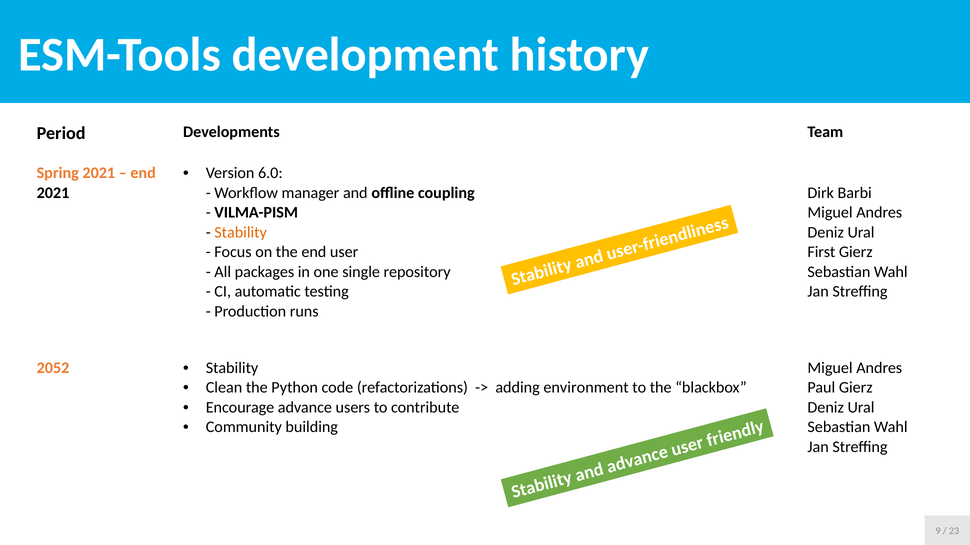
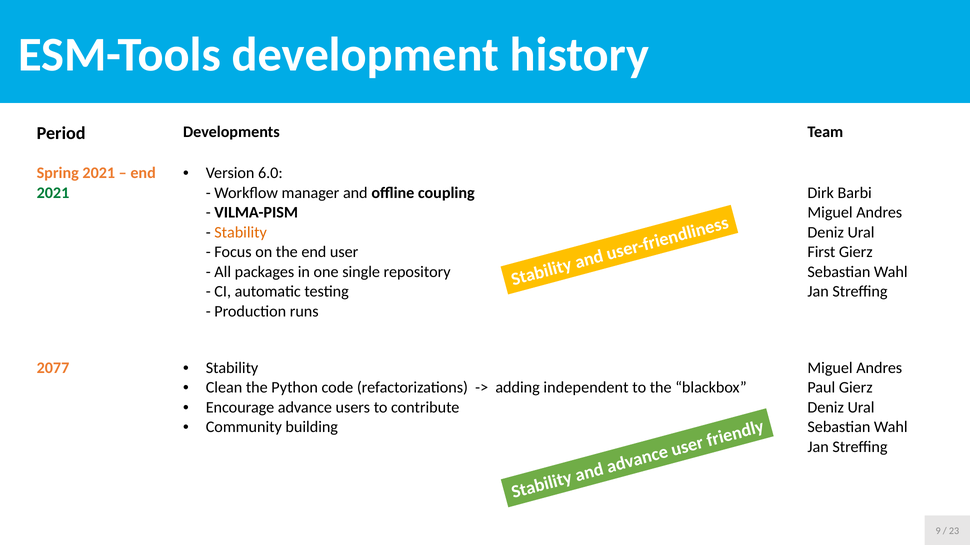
2021 colour: black -> green (53, 193)
2052: 2052 -> 2077 (53, 368)
environment: environment -> independent (586, 388)
